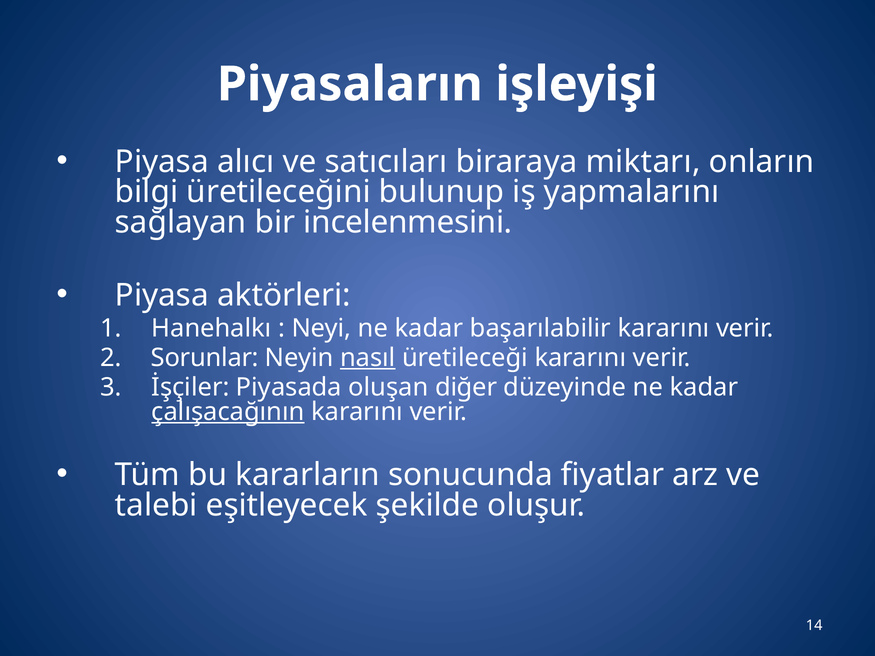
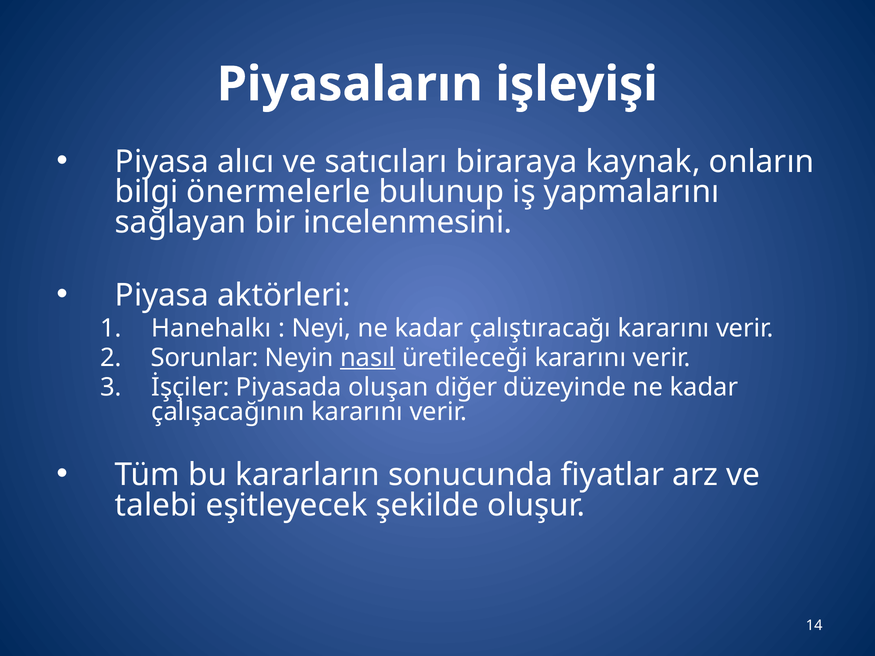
miktarı: miktarı -> kaynak (643, 162)
üretileceğini: üretileceğini -> önermelerle (278, 192)
başarılabilir: başarılabilir -> çalıştıracağı (540, 328)
çalışacağının underline: present -> none (228, 412)
